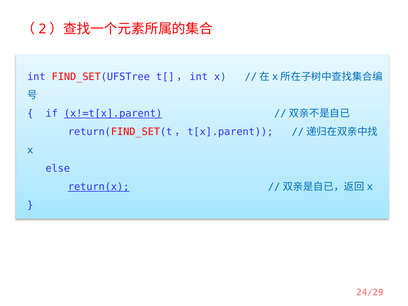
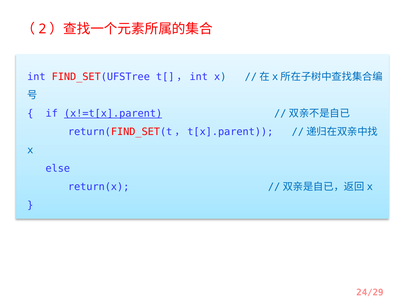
return(x underline: present -> none (99, 187)
